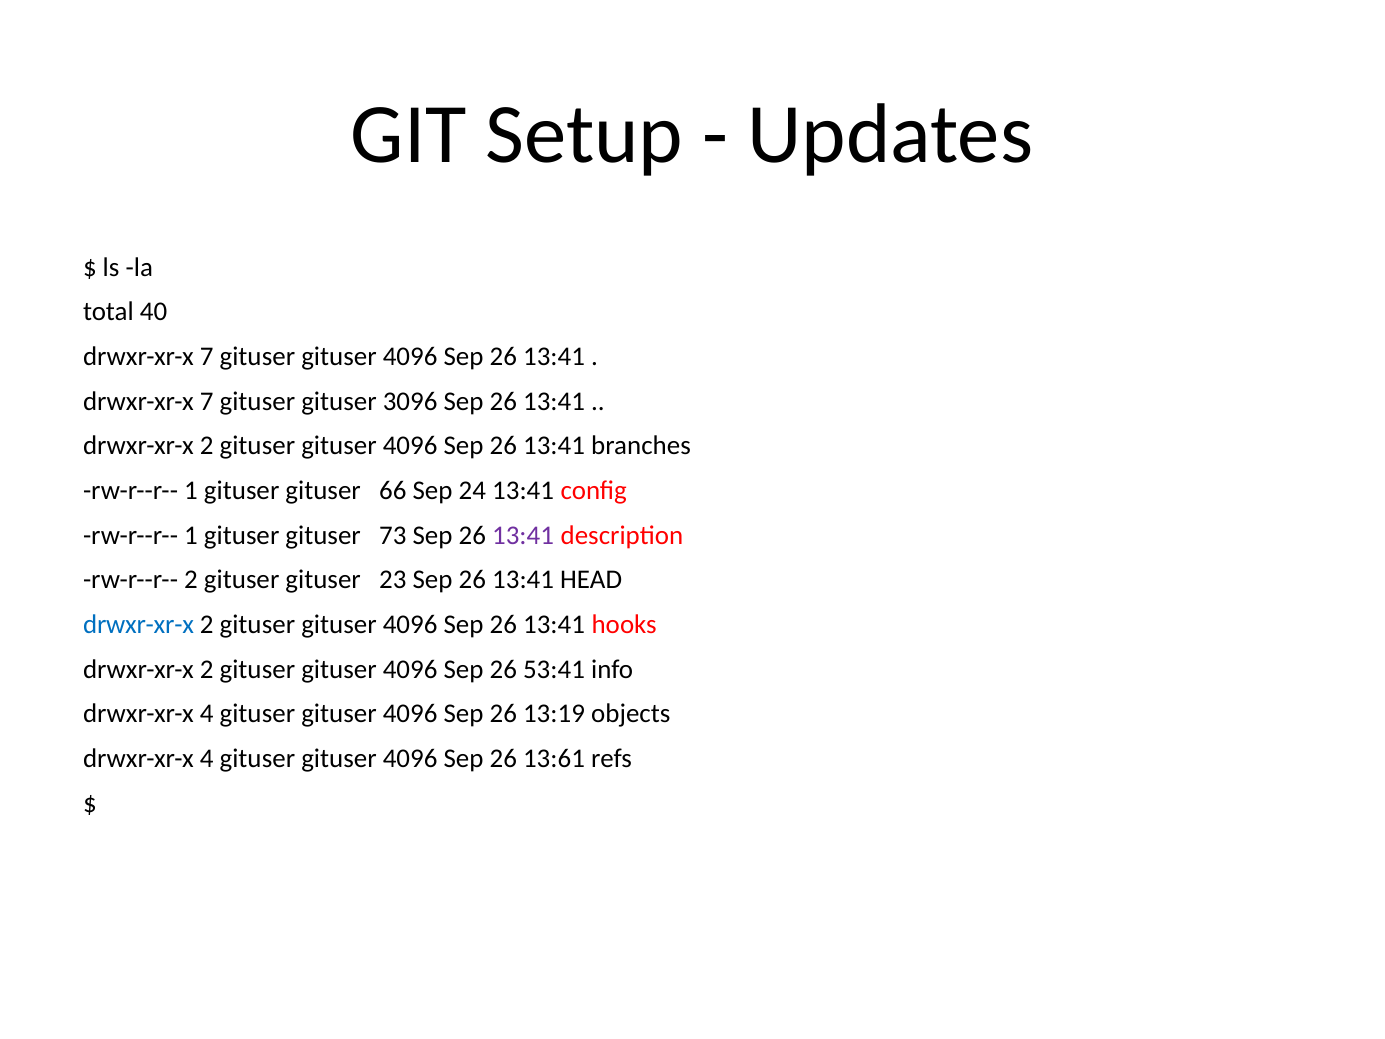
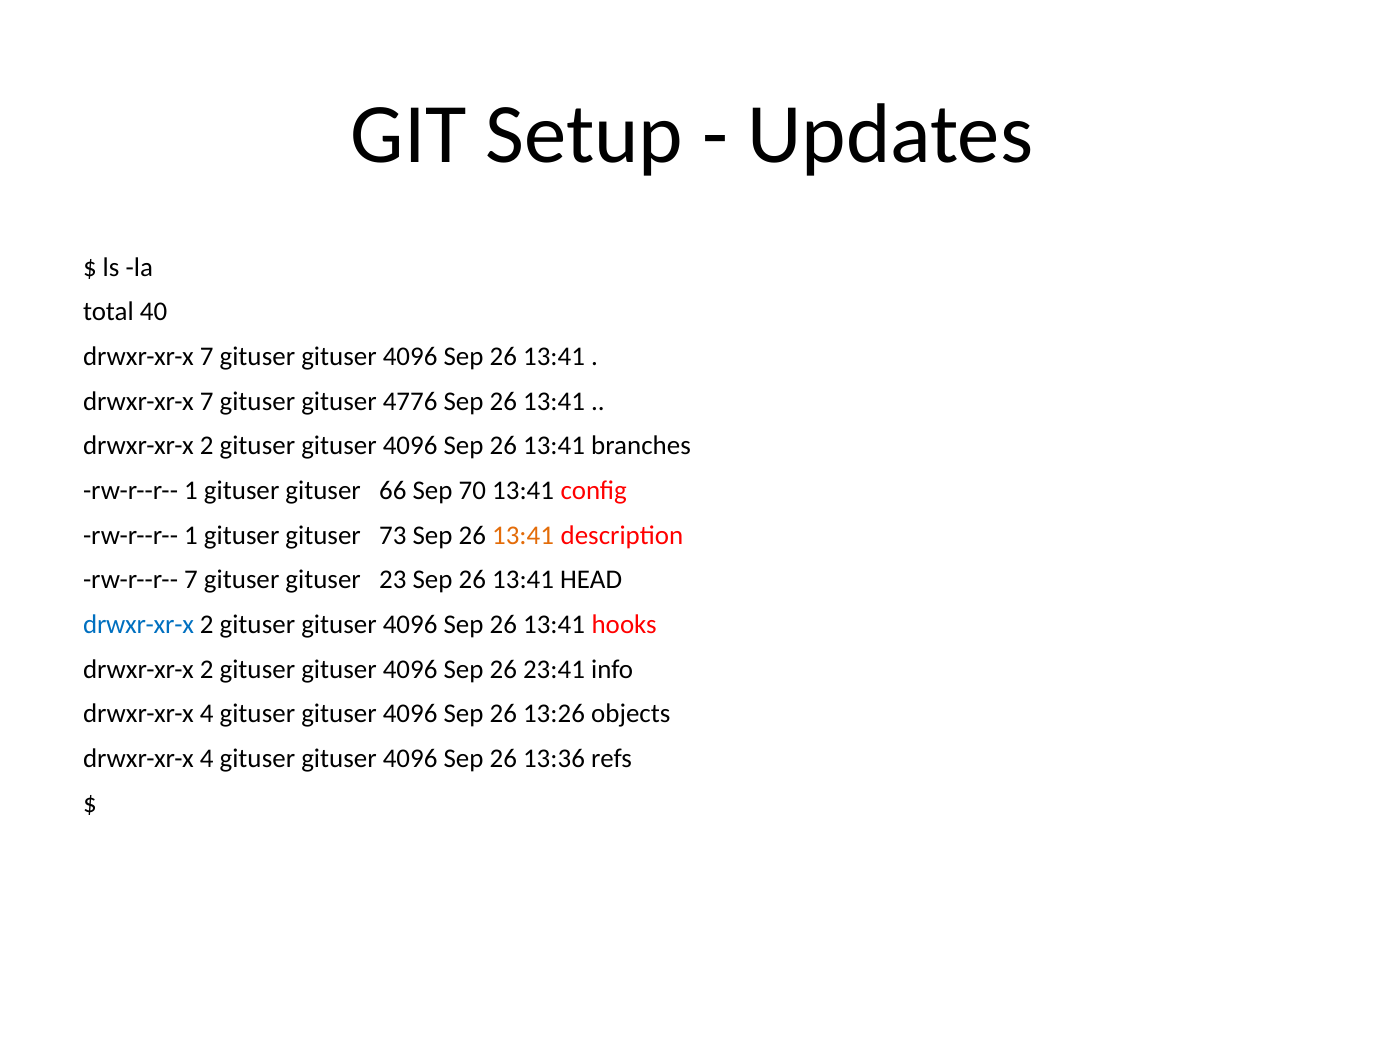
3096: 3096 -> 4776 (410, 401)
24: 24 -> 70 (472, 491)
13:41 colour: purple -> orange (523, 535)
rw-r--r-- 2: 2 -> 7 (191, 580)
53:41: 53:41 -> 23:41 (554, 669)
13:19: 13:19 -> 13:26 (554, 714)
13:61: 13:61 -> 13:36 (554, 759)
